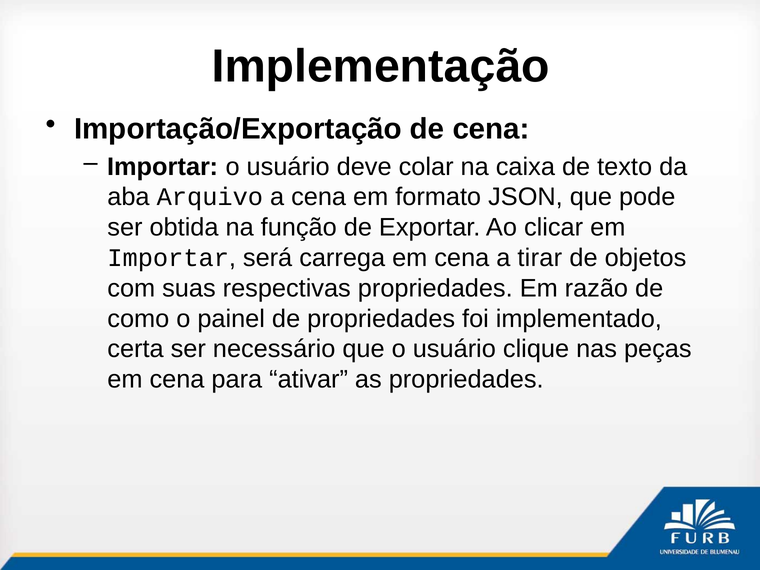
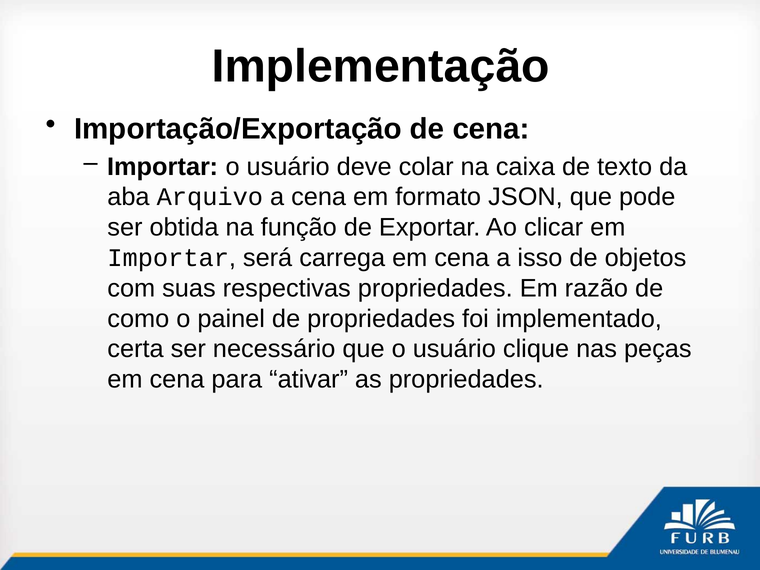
tirar: tirar -> isso (540, 258)
